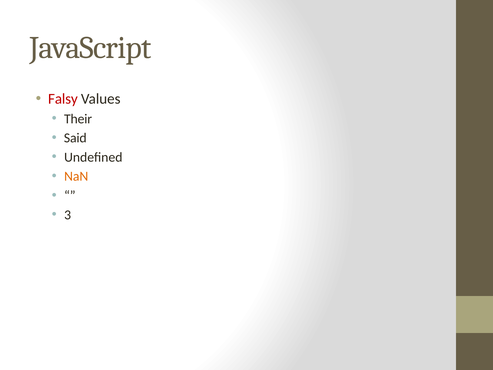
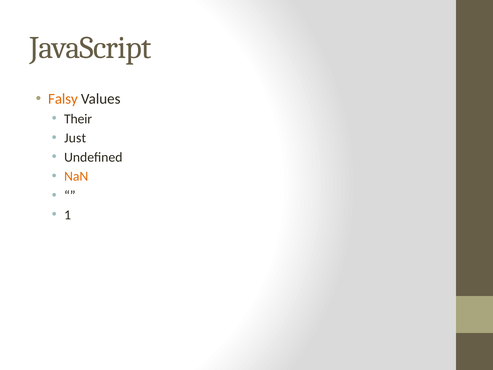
Falsy colour: red -> orange (63, 99)
Said: Said -> Just (75, 138)
3: 3 -> 1 (68, 215)
